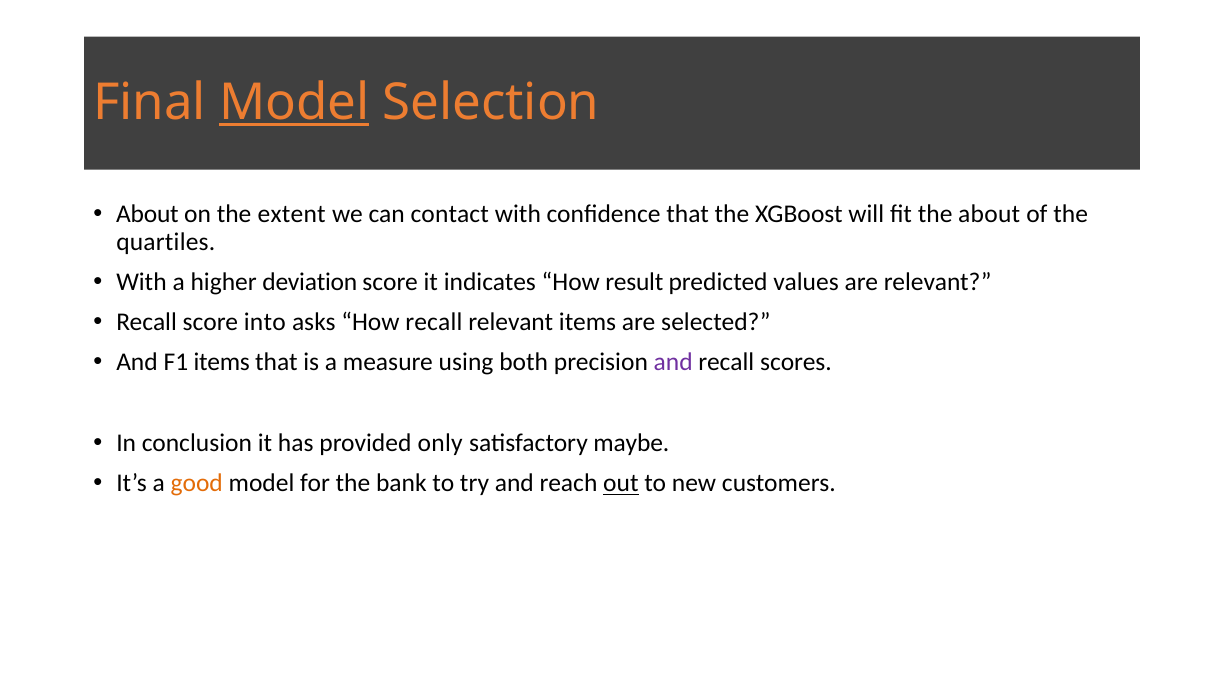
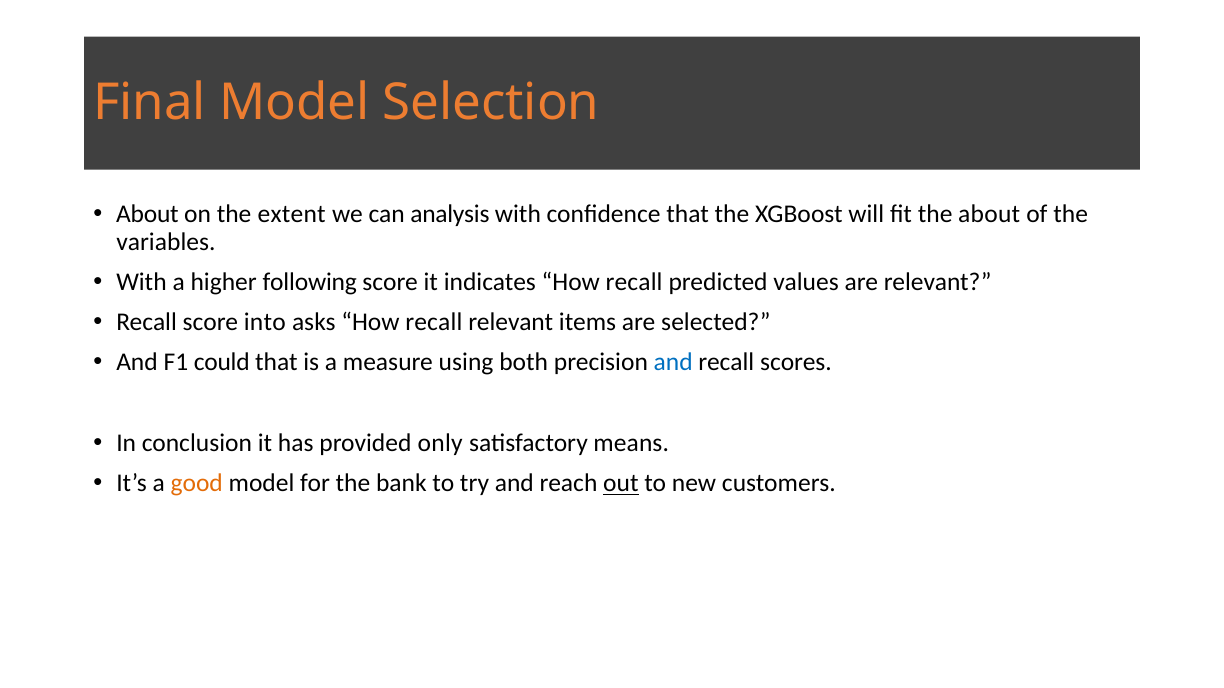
Model underline: present -> none (294, 103)
contact: contact -> analysis (450, 214)
quartiles: quartiles -> variables (166, 242)
deviation: deviation -> following (310, 282)
indicates How result: result -> recall (634, 282)
F1 items: items -> could (222, 363)
and colour: purple -> blue (673, 363)
maybe: maybe -> means (631, 443)
